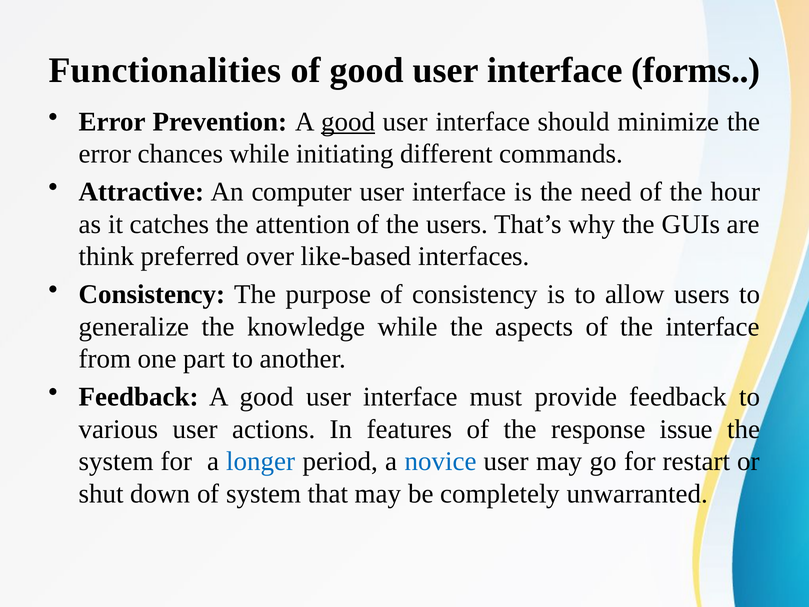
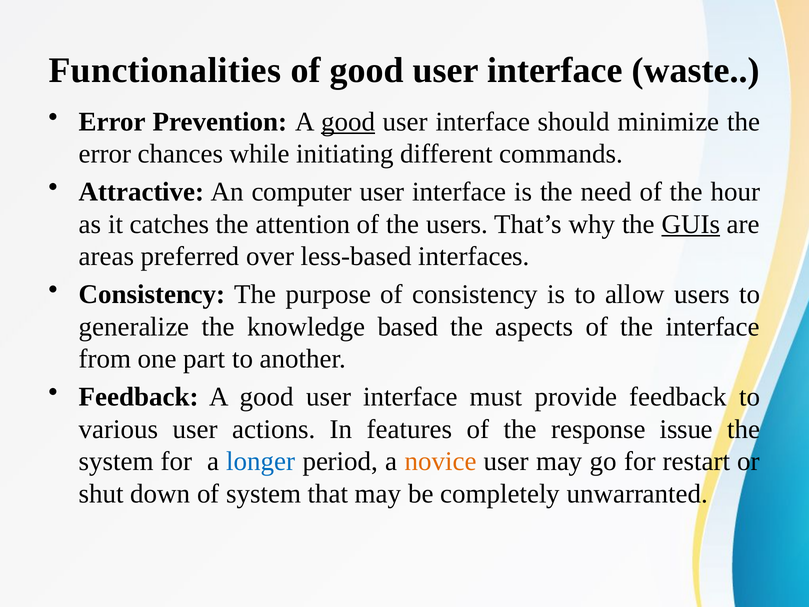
forms: forms -> waste (696, 70)
GUIs underline: none -> present (691, 224)
think: think -> areas (106, 256)
like-based: like-based -> less-based (356, 256)
knowledge while: while -> based (408, 327)
novice colour: blue -> orange (441, 461)
